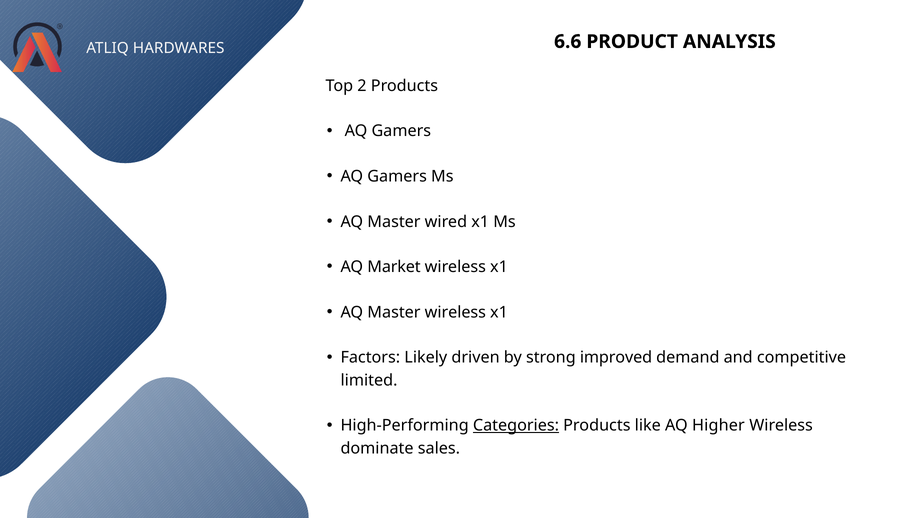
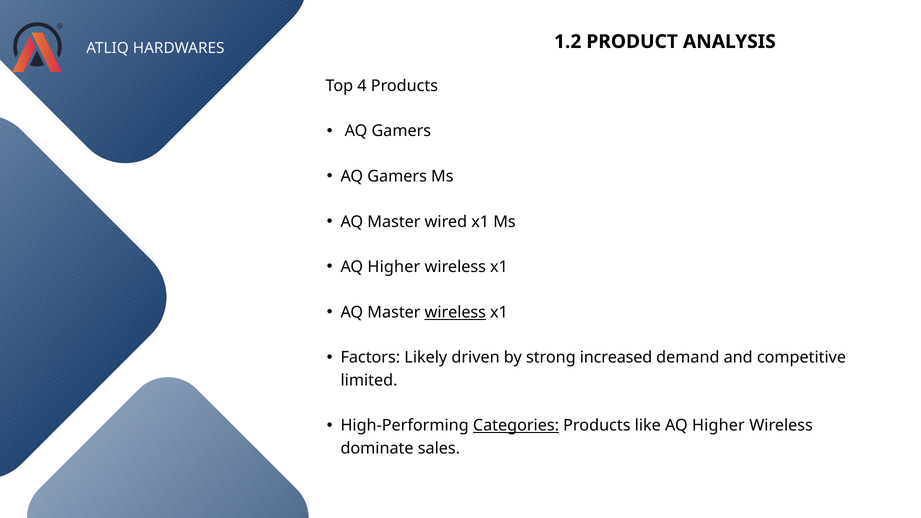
6.6: 6.6 -> 1.2 (568, 42)
2: 2 -> 4 (362, 86)
Market: Market -> Higher (394, 267)
wireless underline: none -> present (455, 312)
improved: improved -> increased (616, 358)
